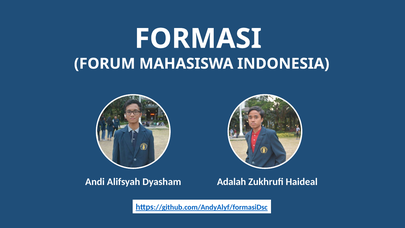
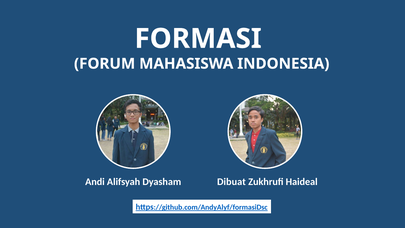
Adalah: Adalah -> Dibuat (231, 182)
